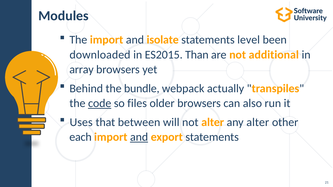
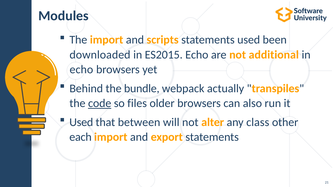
isolate: isolate -> scripts (163, 40)
statements level: level -> used (249, 40)
ES2015 Than: Than -> Echo (197, 55)
array: array -> echo (81, 70)
Uses: Uses -> Used (81, 122)
any alter: alter -> class (258, 122)
and underline: present -> none (139, 137)
